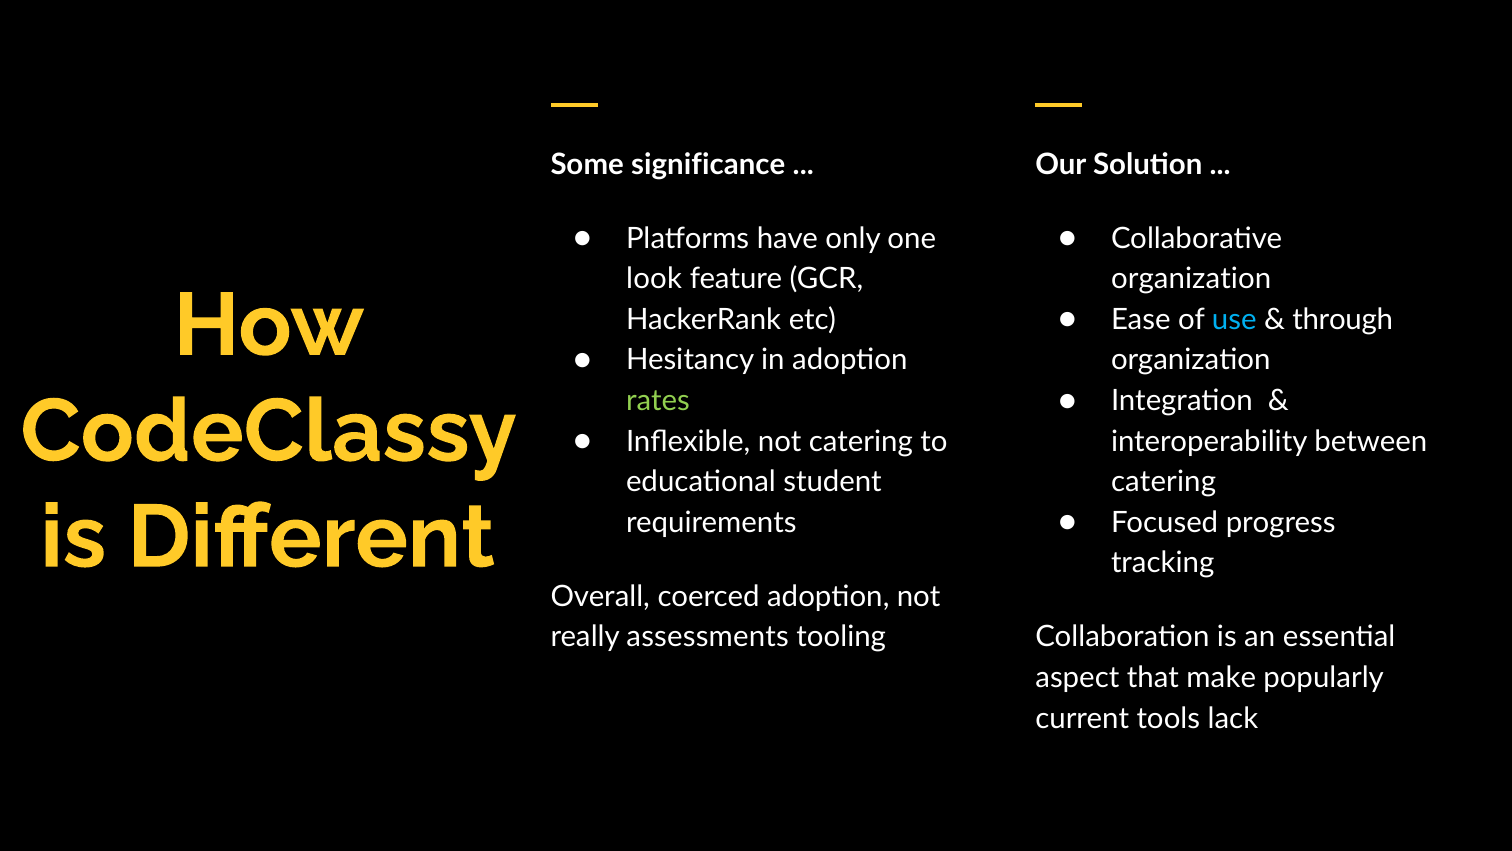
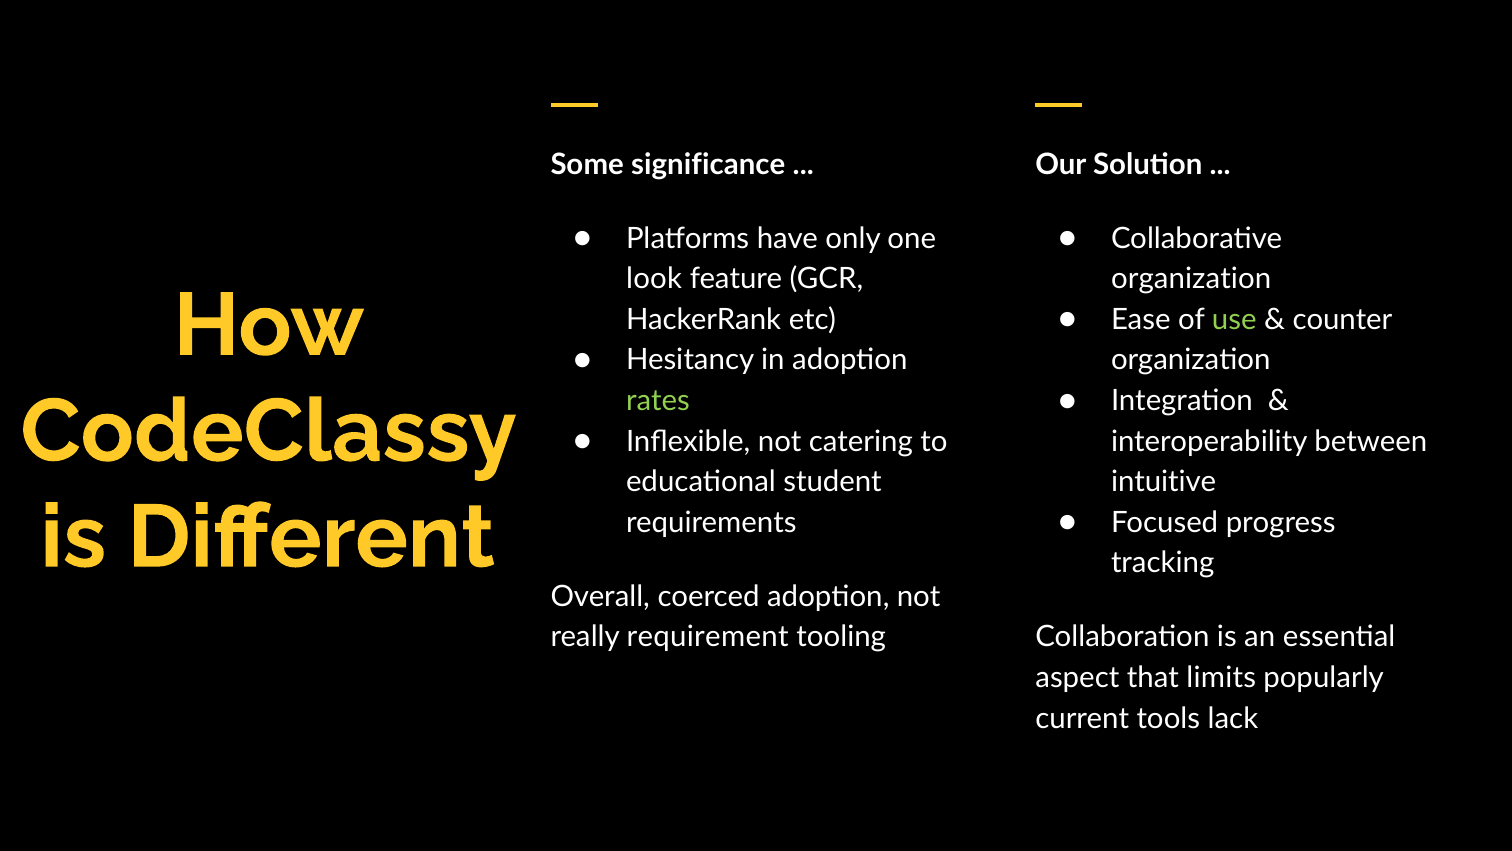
use colour: light blue -> light green (1234, 319)
through: through -> counter (1343, 319)
catering: catering -> intuitive (1164, 482)
assessments: assessments -> requirement (708, 637)
make: make -> limits (1221, 677)
